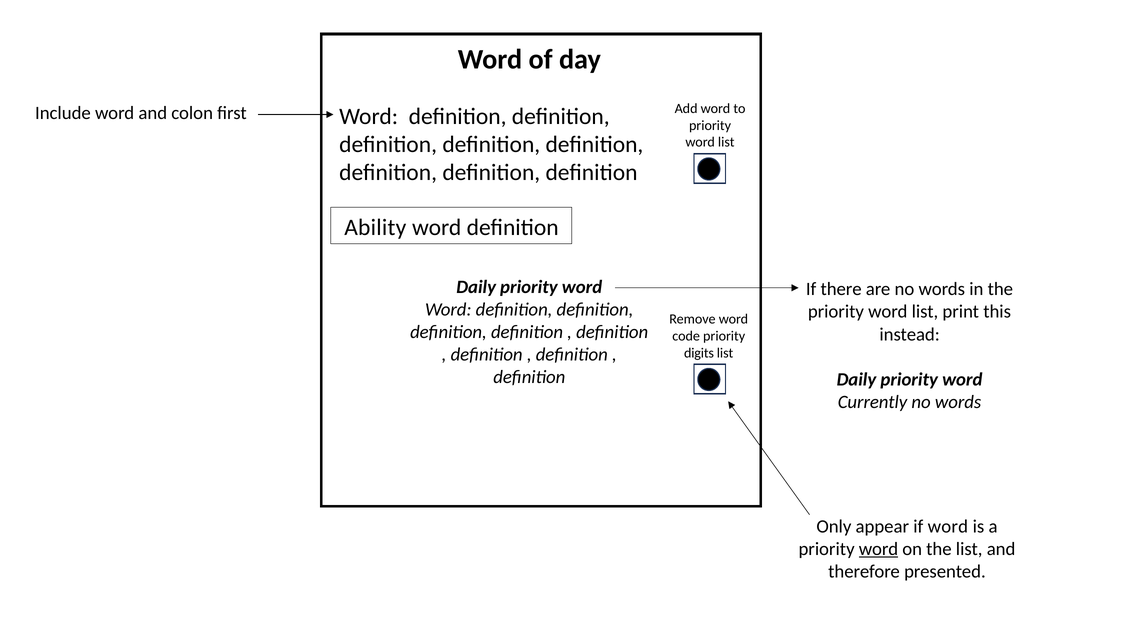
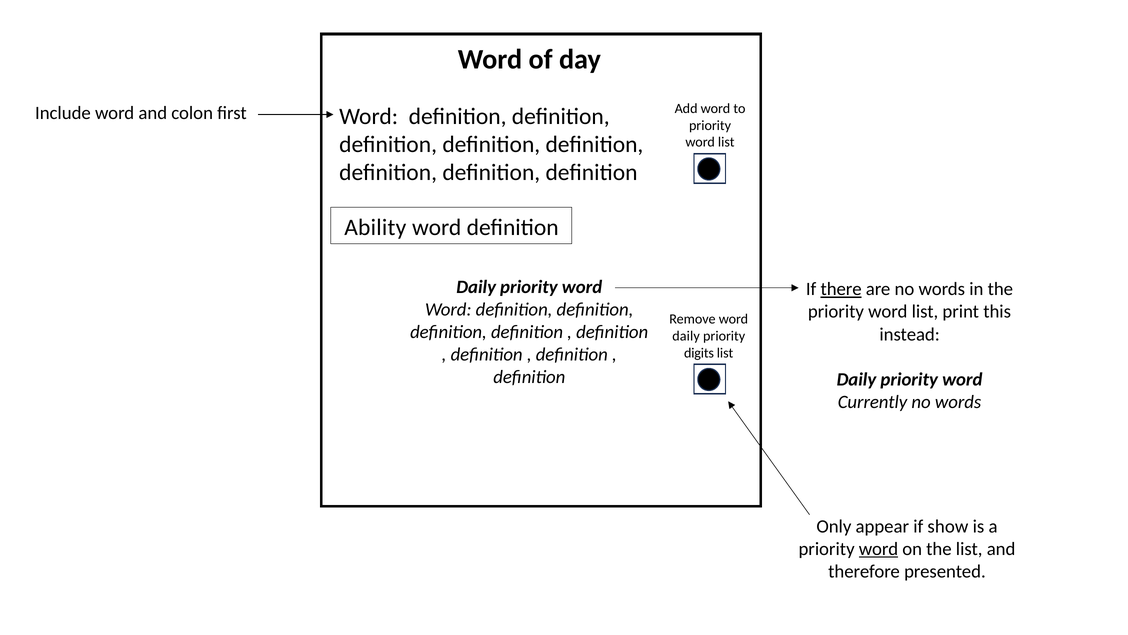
there underline: none -> present (841, 289)
code: code -> daily (686, 336)
if word: word -> show (948, 526)
